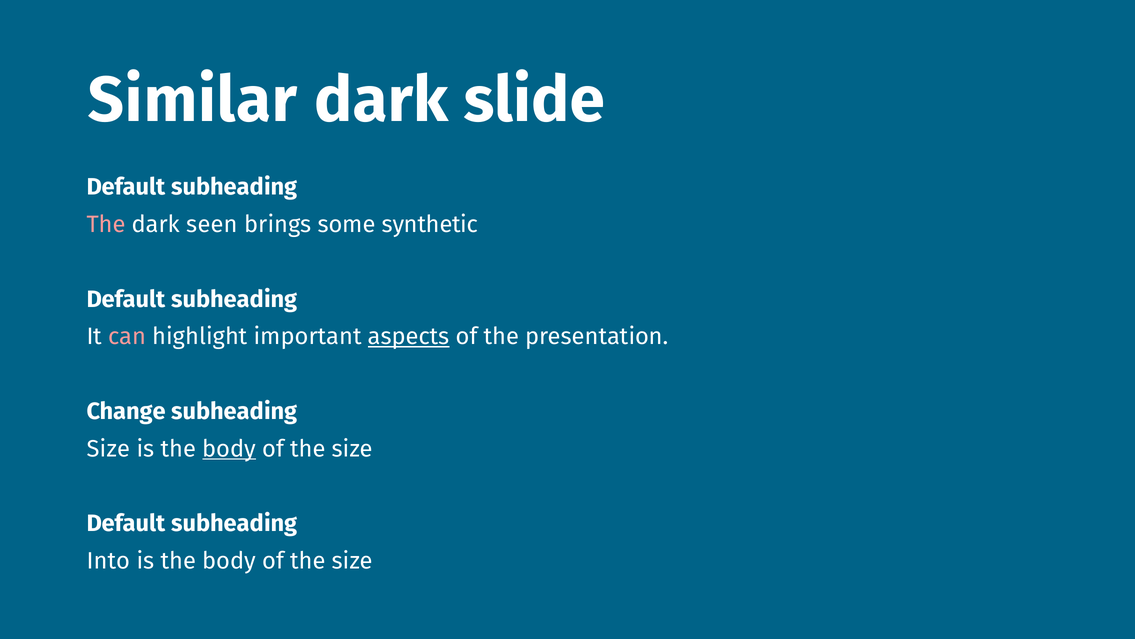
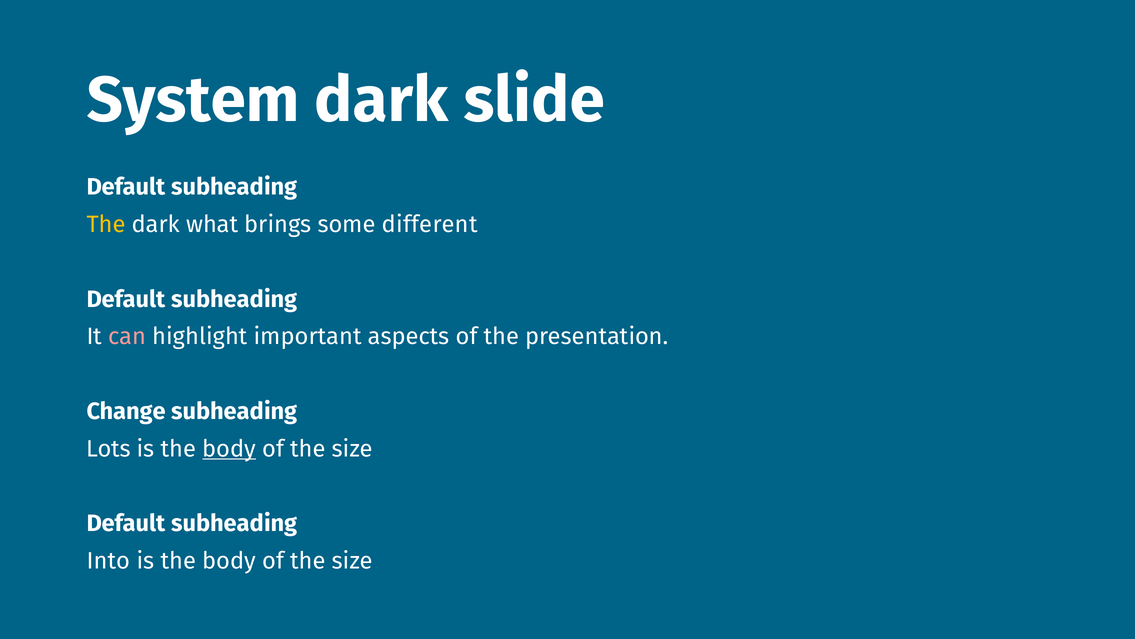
Similar: Similar -> System (193, 100)
The colour: pink -> yellow (106, 224)
seen: seen -> what (212, 224)
synthetic: synthetic -> different (430, 224)
aspects underline: present -> none (409, 336)
Size: Size -> Lots (109, 448)
